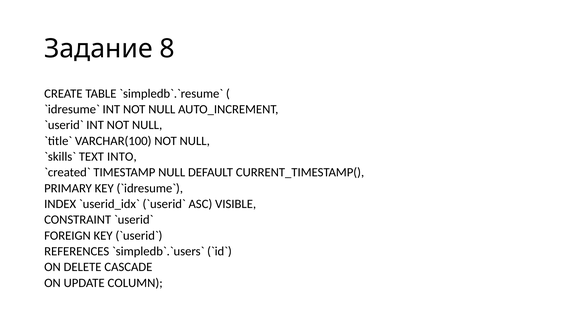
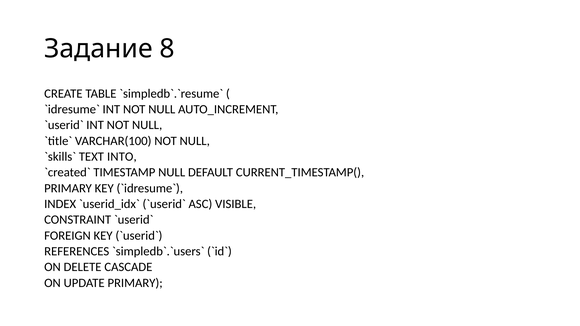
UPDATE COLUMN: COLUMN -> PRIMARY (135, 283)
